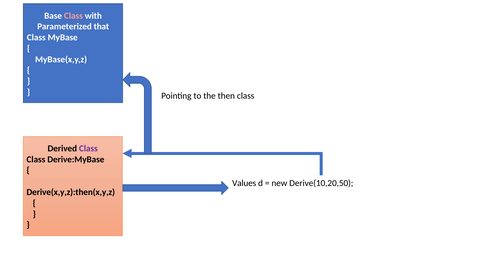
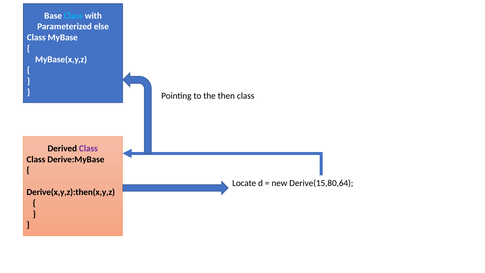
Class colour: pink -> light blue (73, 16)
that: that -> else (101, 27)
Values: Values -> Locate (244, 183)
Derive(10,20,50: Derive(10,20,50 -> Derive(15,80,64 (321, 183)
